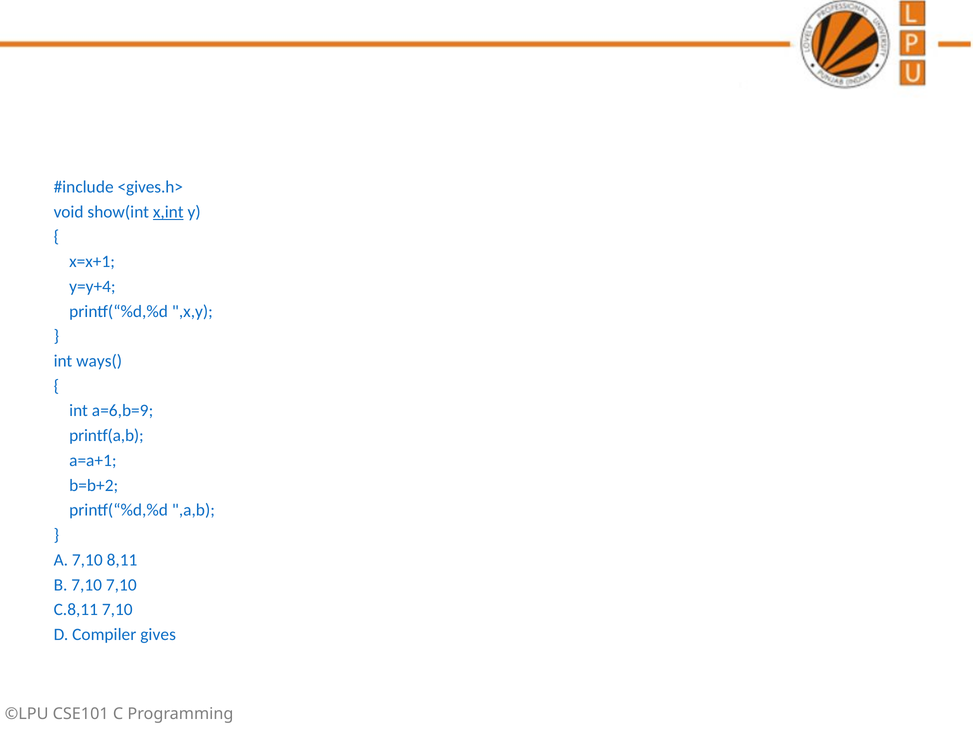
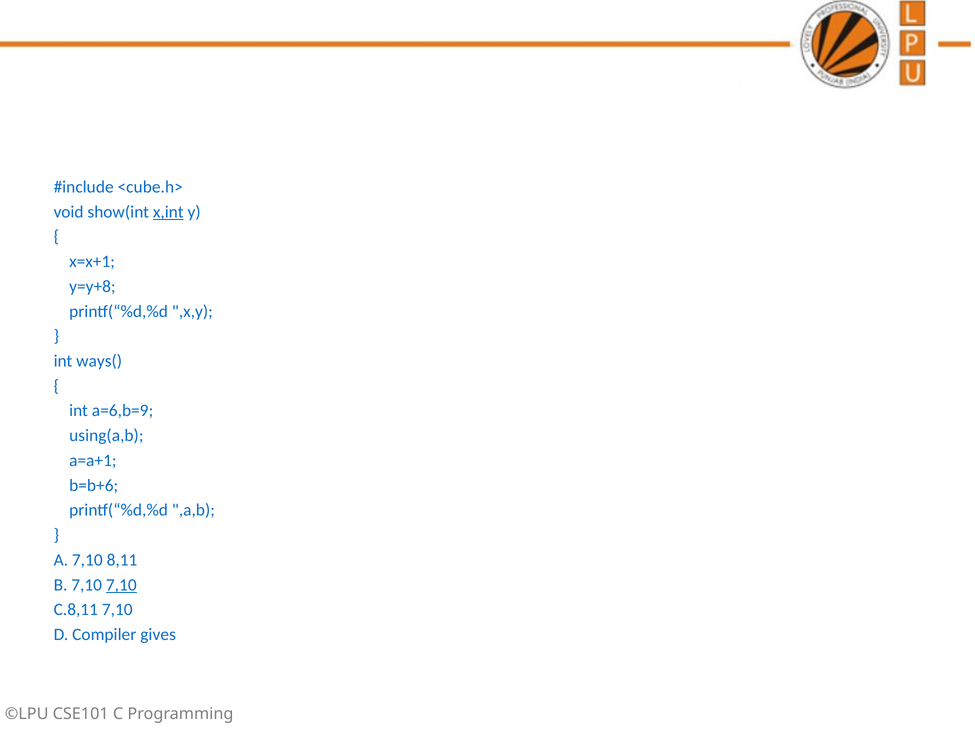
<gives.h>: <gives.h> -> <cube.h> (150, 187)
y=y+4: y=y+4 -> y=y+8 (92, 287)
printf(a,b: printf(a,b -> using(a,b (106, 436)
b=b+2: b=b+2 -> b=b+6 (94, 486)
7,10 underline: none -> present (121, 585)
